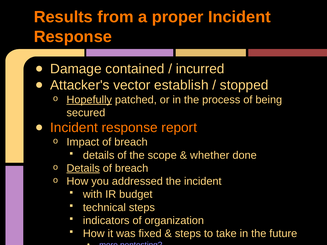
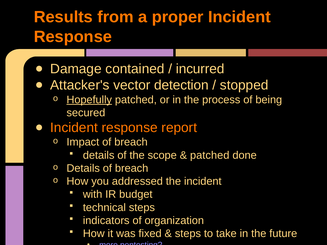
establish: establish -> detection (181, 85)
whether: whether -> patched (210, 155)
Details underline: present -> none (83, 168)
